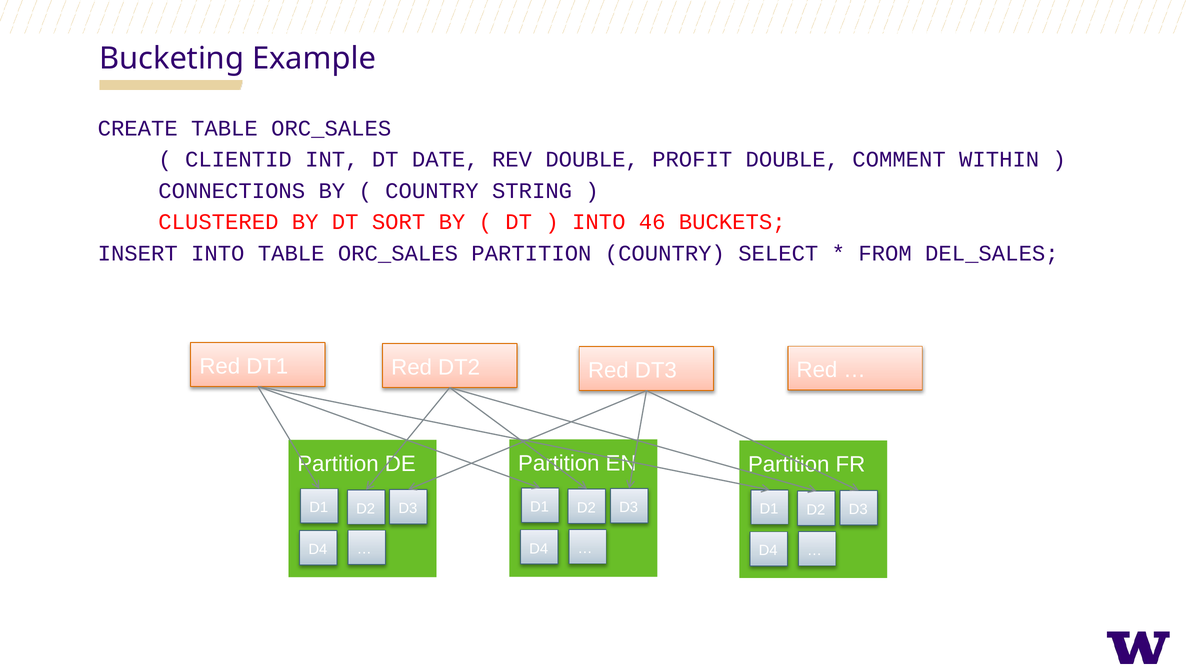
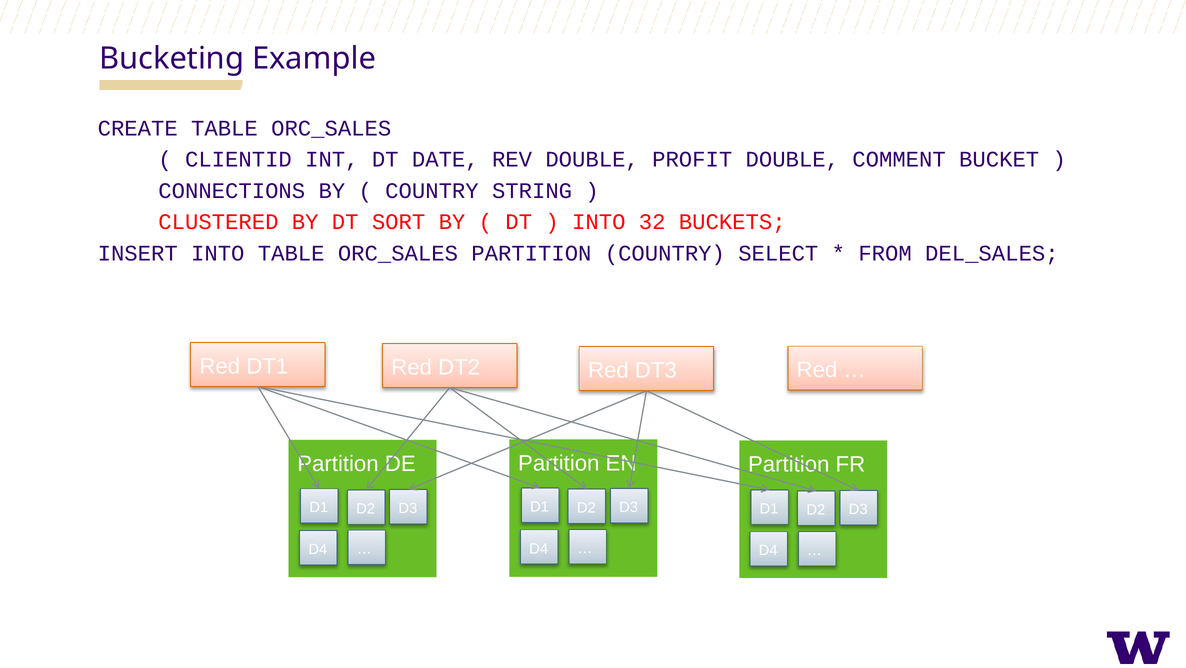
WITHIN: WITHIN -> BUCKET (999, 159)
46: 46 -> 32 (652, 222)
